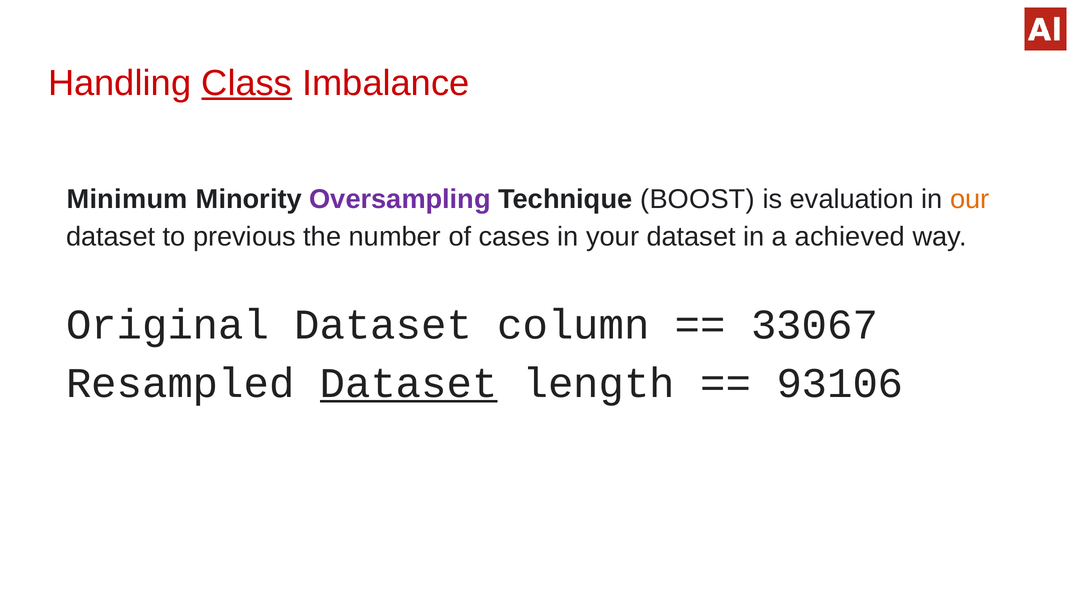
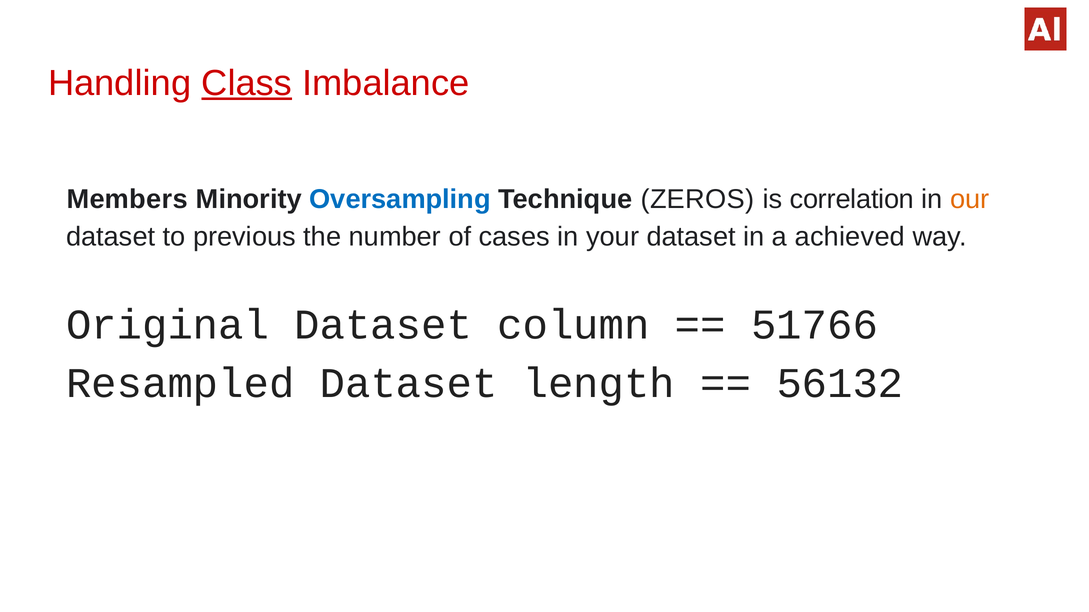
Minimum: Minimum -> Members (127, 200)
Oversampling colour: purple -> blue (400, 200)
BOOST: BOOST -> ZEROS (698, 200)
evaluation: evaluation -> correlation (852, 200)
33067: 33067 -> 51766 (815, 325)
Dataset underline: present -> none (409, 383)
93106: 93106 -> 56132 (840, 383)
